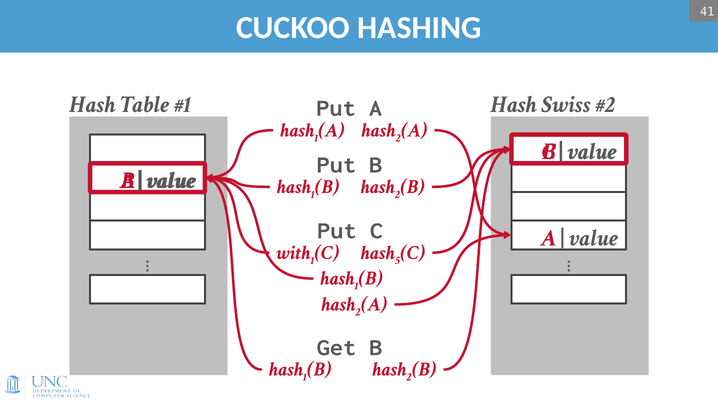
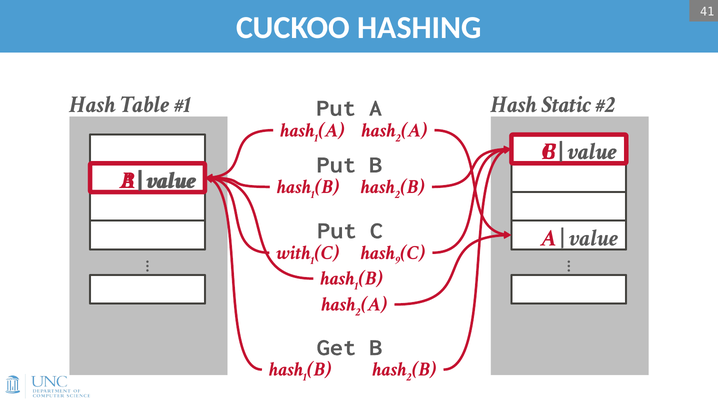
Swiss: Swiss -> Static (566, 104)
5: 5 -> 9 (398, 260)
